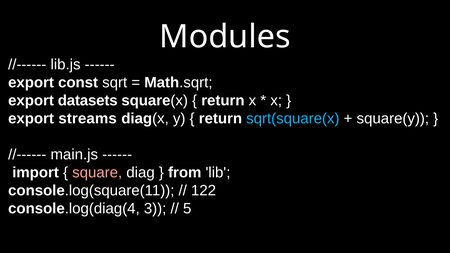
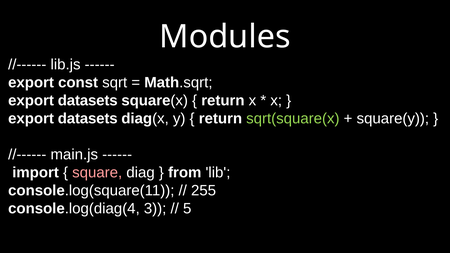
streams: streams -> datasets (88, 119)
sqrt(square(x colour: light blue -> light green (293, 119)
122: 122 -> 255 (204, 191)
